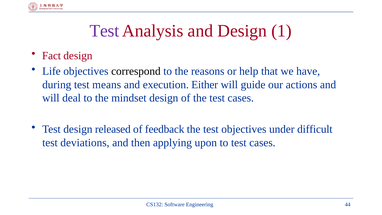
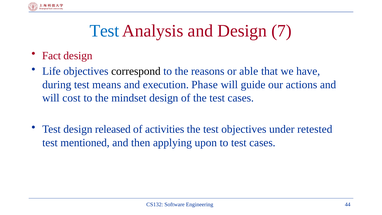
Test colour: purple -> blue (104, 31)
1: 1 -> 7 (282, 31)
help: help -> able (249, 71)
Either: Either -> Phase (205, 85)
deal: deal -> cost (71, 98)
feedback: feedback -> activities (165, 129)
difficult: difficult -> retested (315, 129)
deviations: deviations -> mentioned (85, 143)
